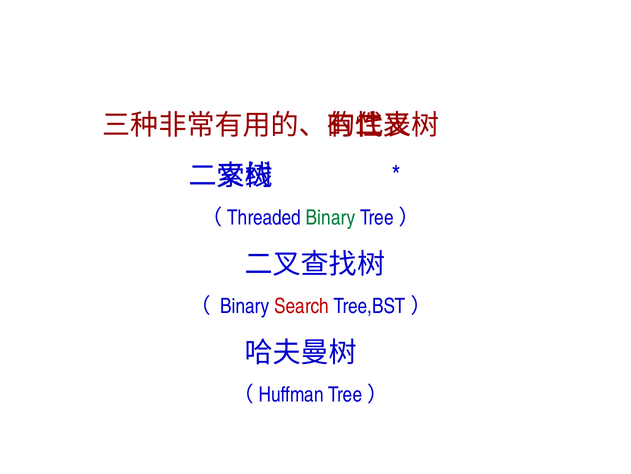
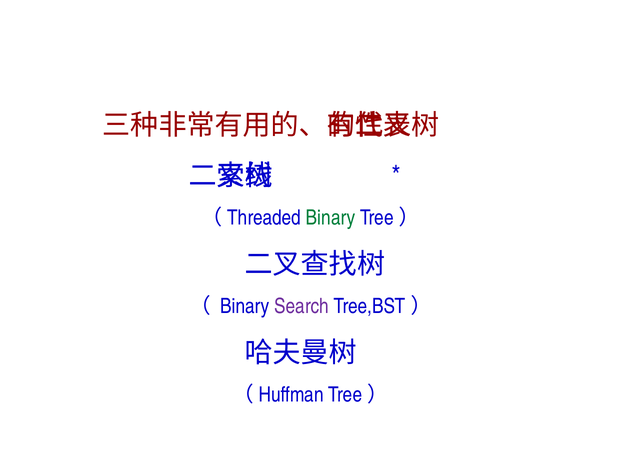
Search colour: red -> purple (302, 306)
